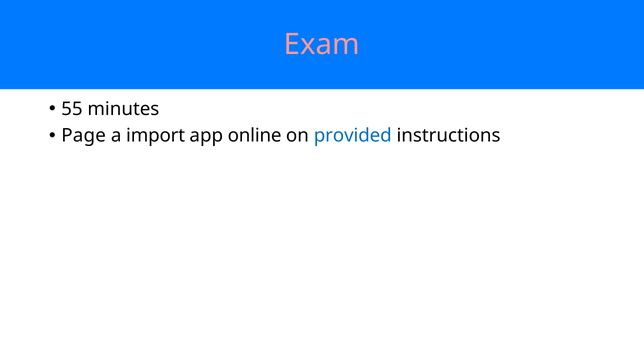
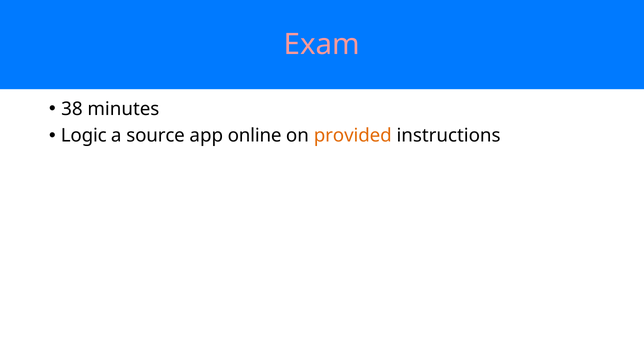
55: 55 -> 38 (72, 109)
Page: Page -> Logic (84, 136)
import: import -> source (156, 136)
provided colour: blue -> orange (353, 136)
